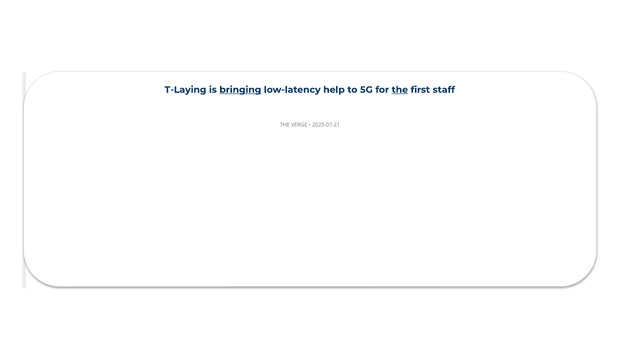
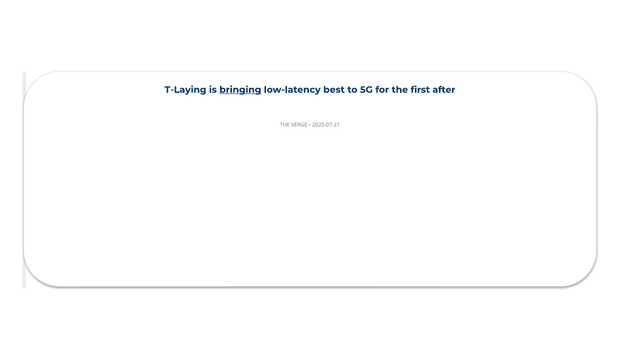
help: help -> best (334, 90)
the underline: present -> none (400, 90)
staff: staff -> after (444, 90)
